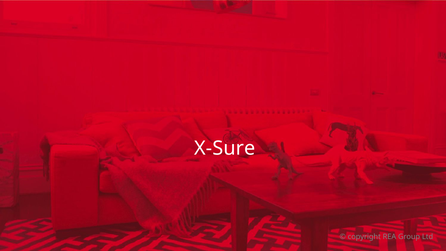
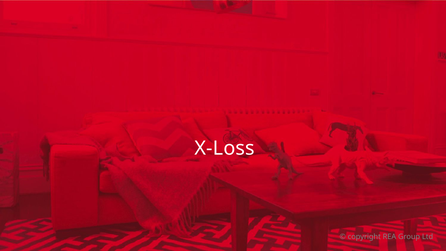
X-Sure: X-Sure -> X-Loss (225, 148)
